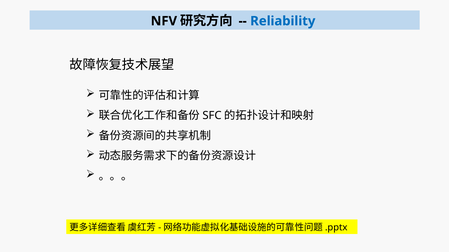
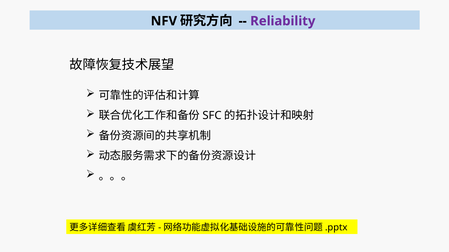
Reliability colour: blue -> purple (283, 21)
